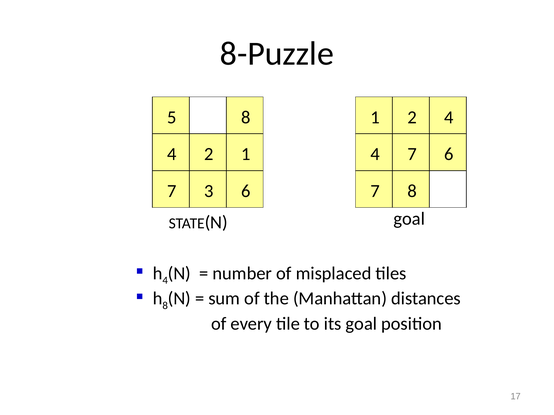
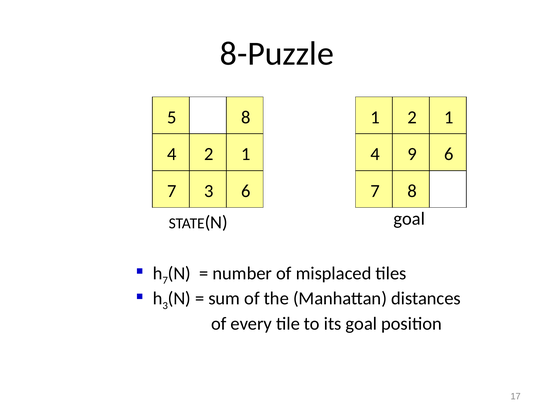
2 4: 4 -> 1 (449, 117)
4 7: 7 -> 9 (412, 154)
4: 4 -> 7 (165, 281)
8: 8 -> 3 (165, 306)
